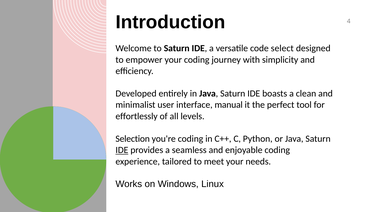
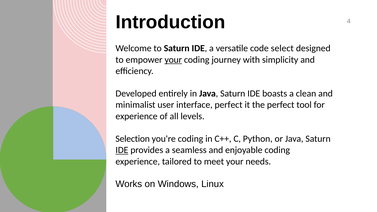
your underline: none -> present (173, 60)
interface manual: manual -> perfect (229, 105)
effortlessly: effortlessly -> experience (137, 116)
